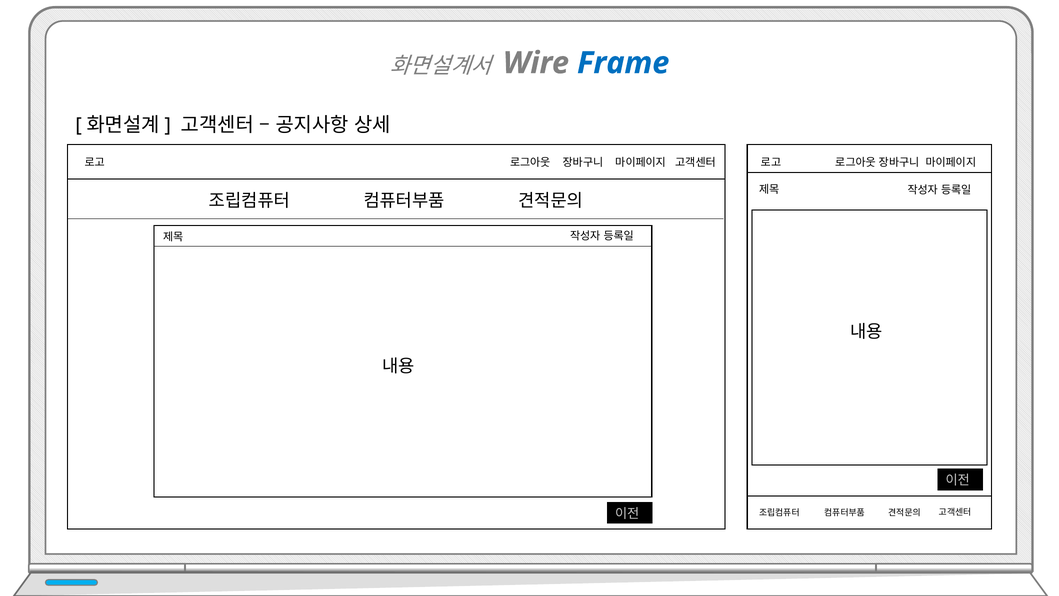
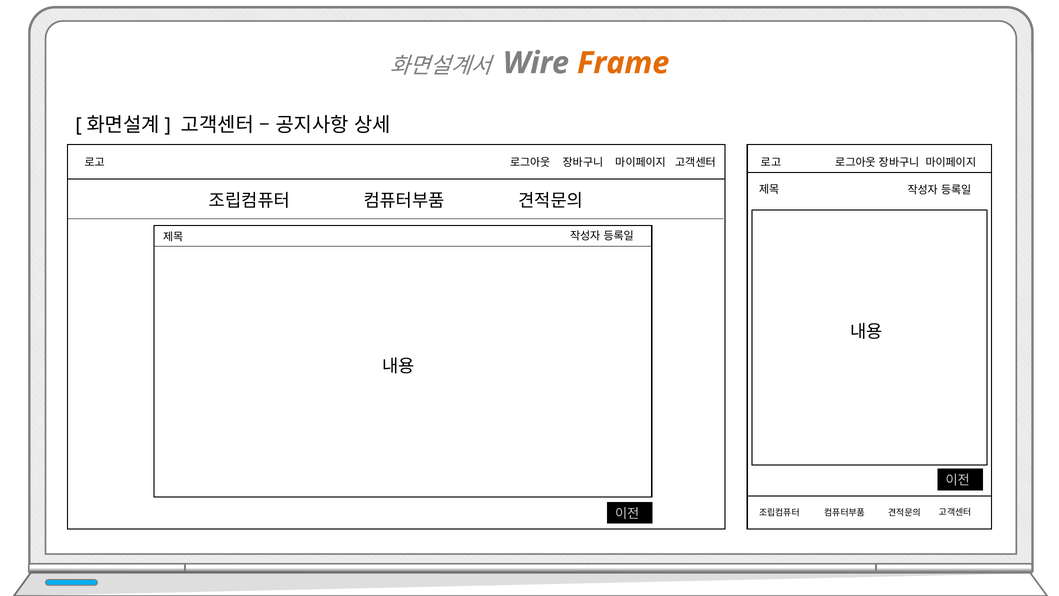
Frame colour: blue -> orange (623, 63)
